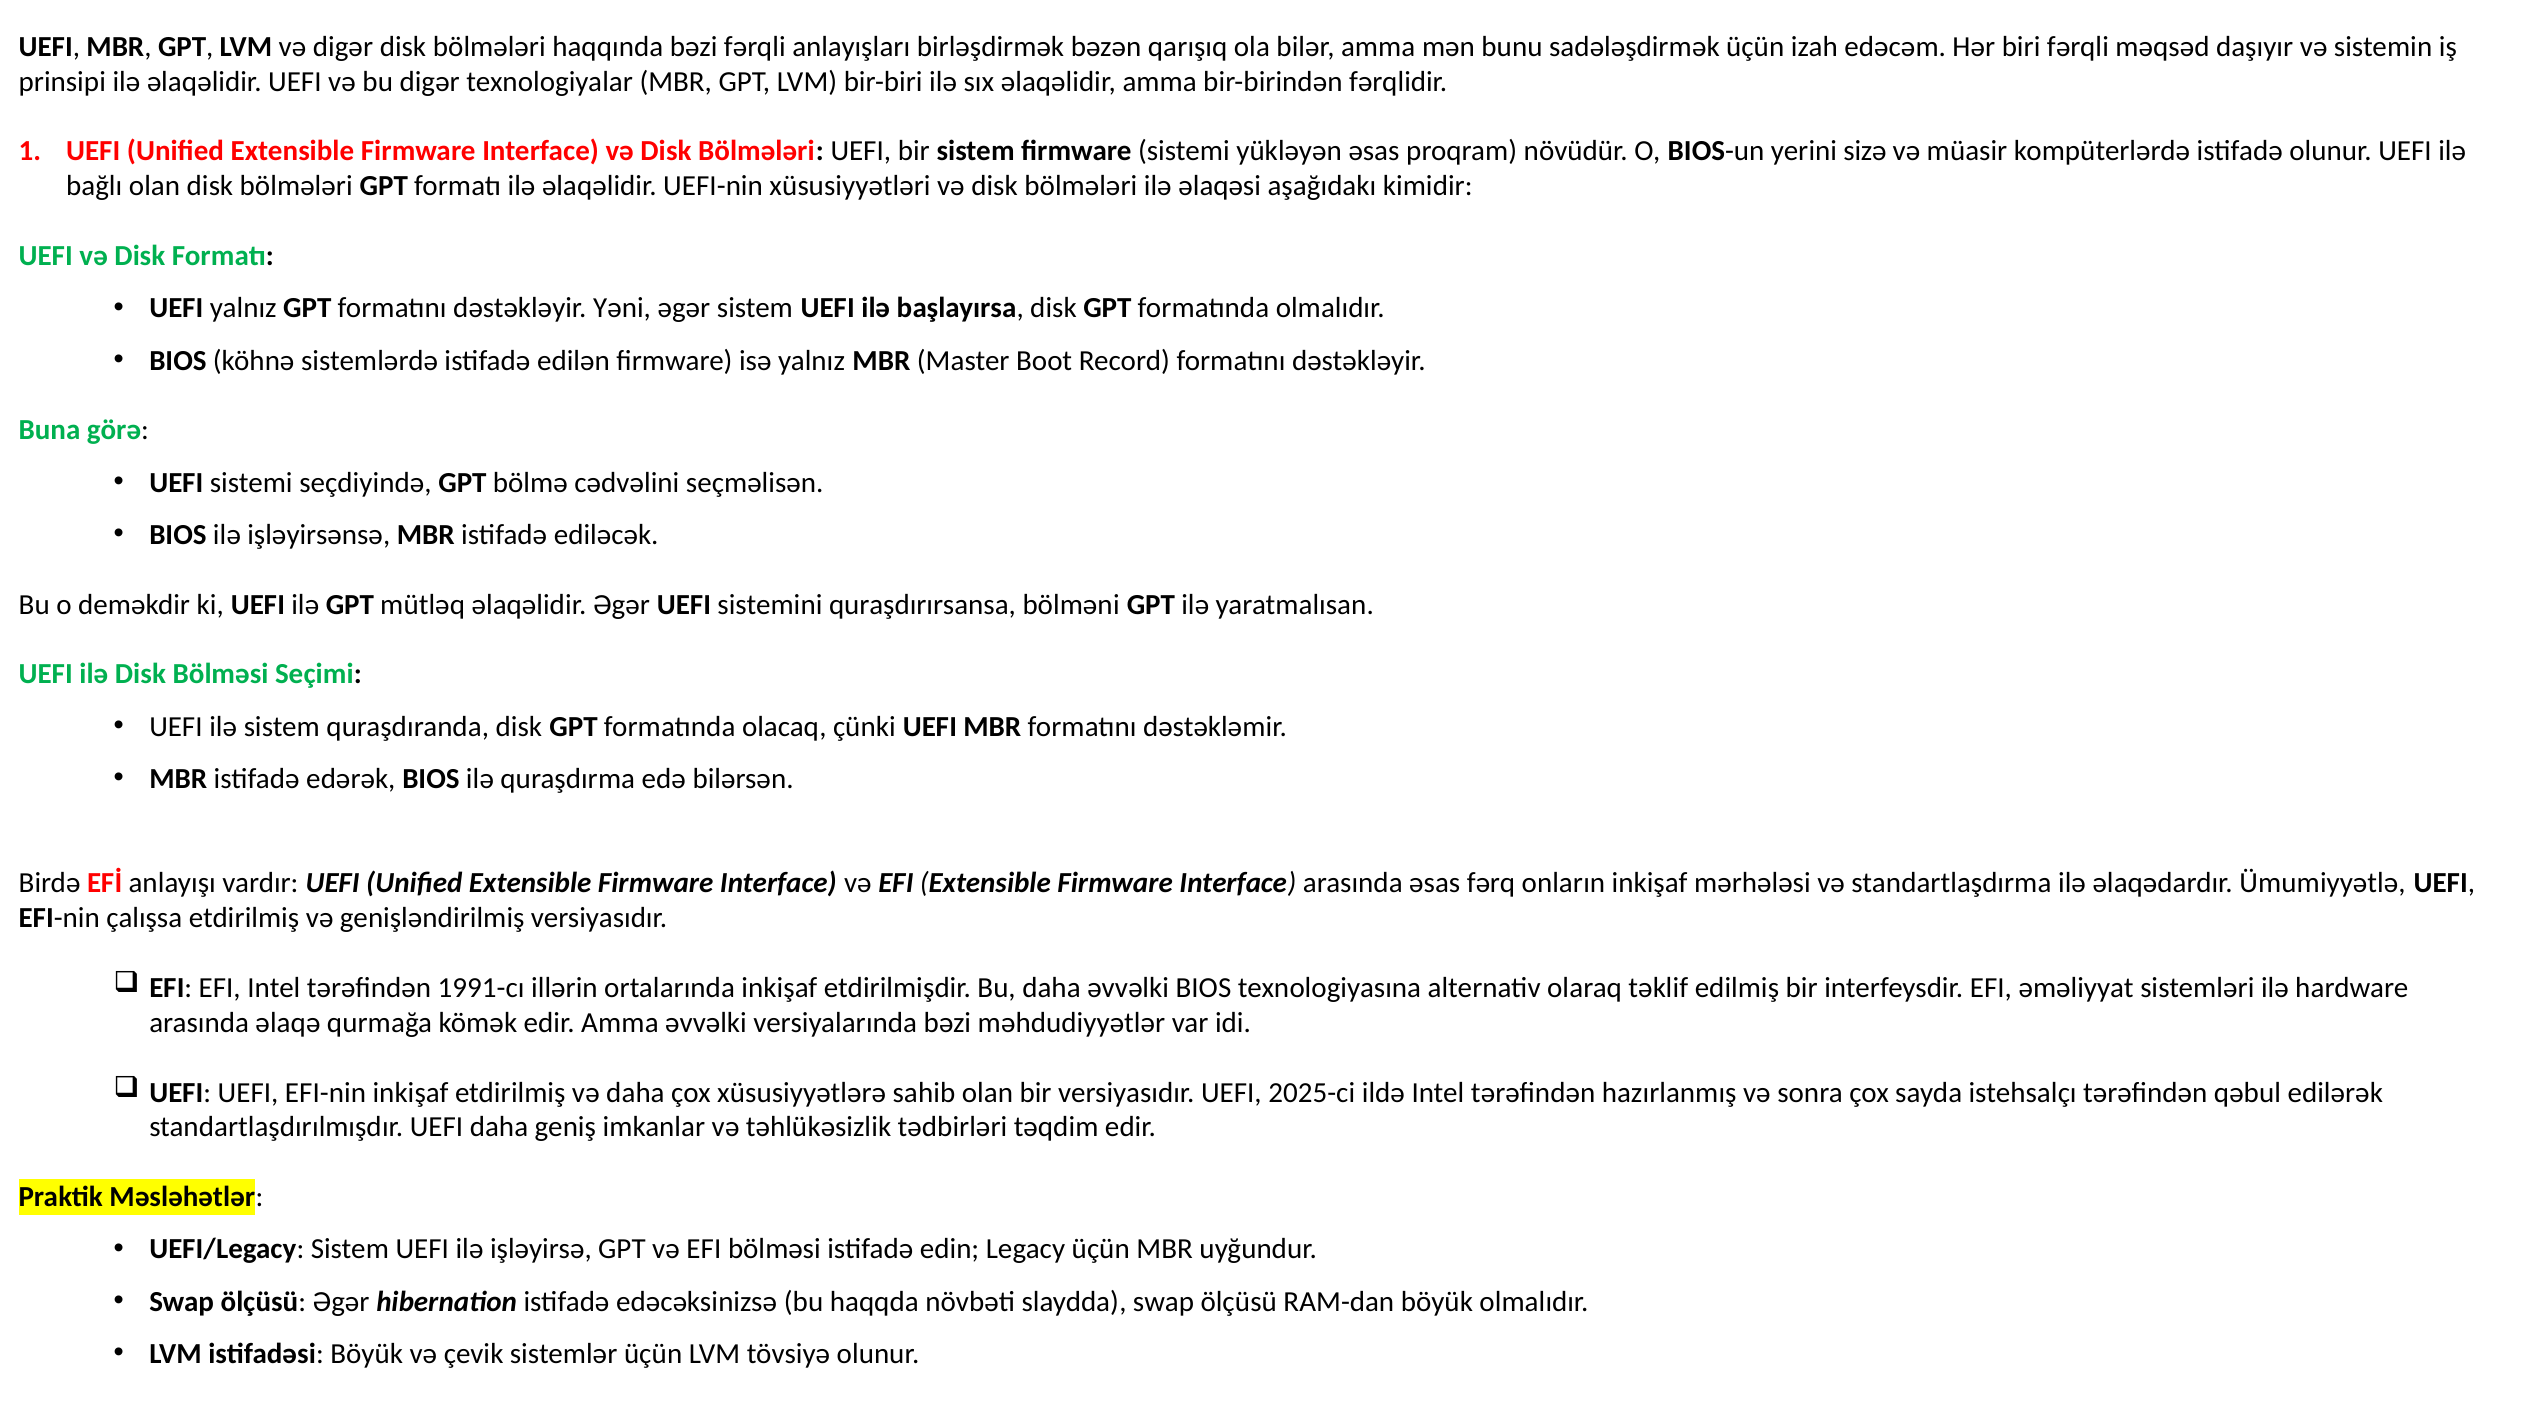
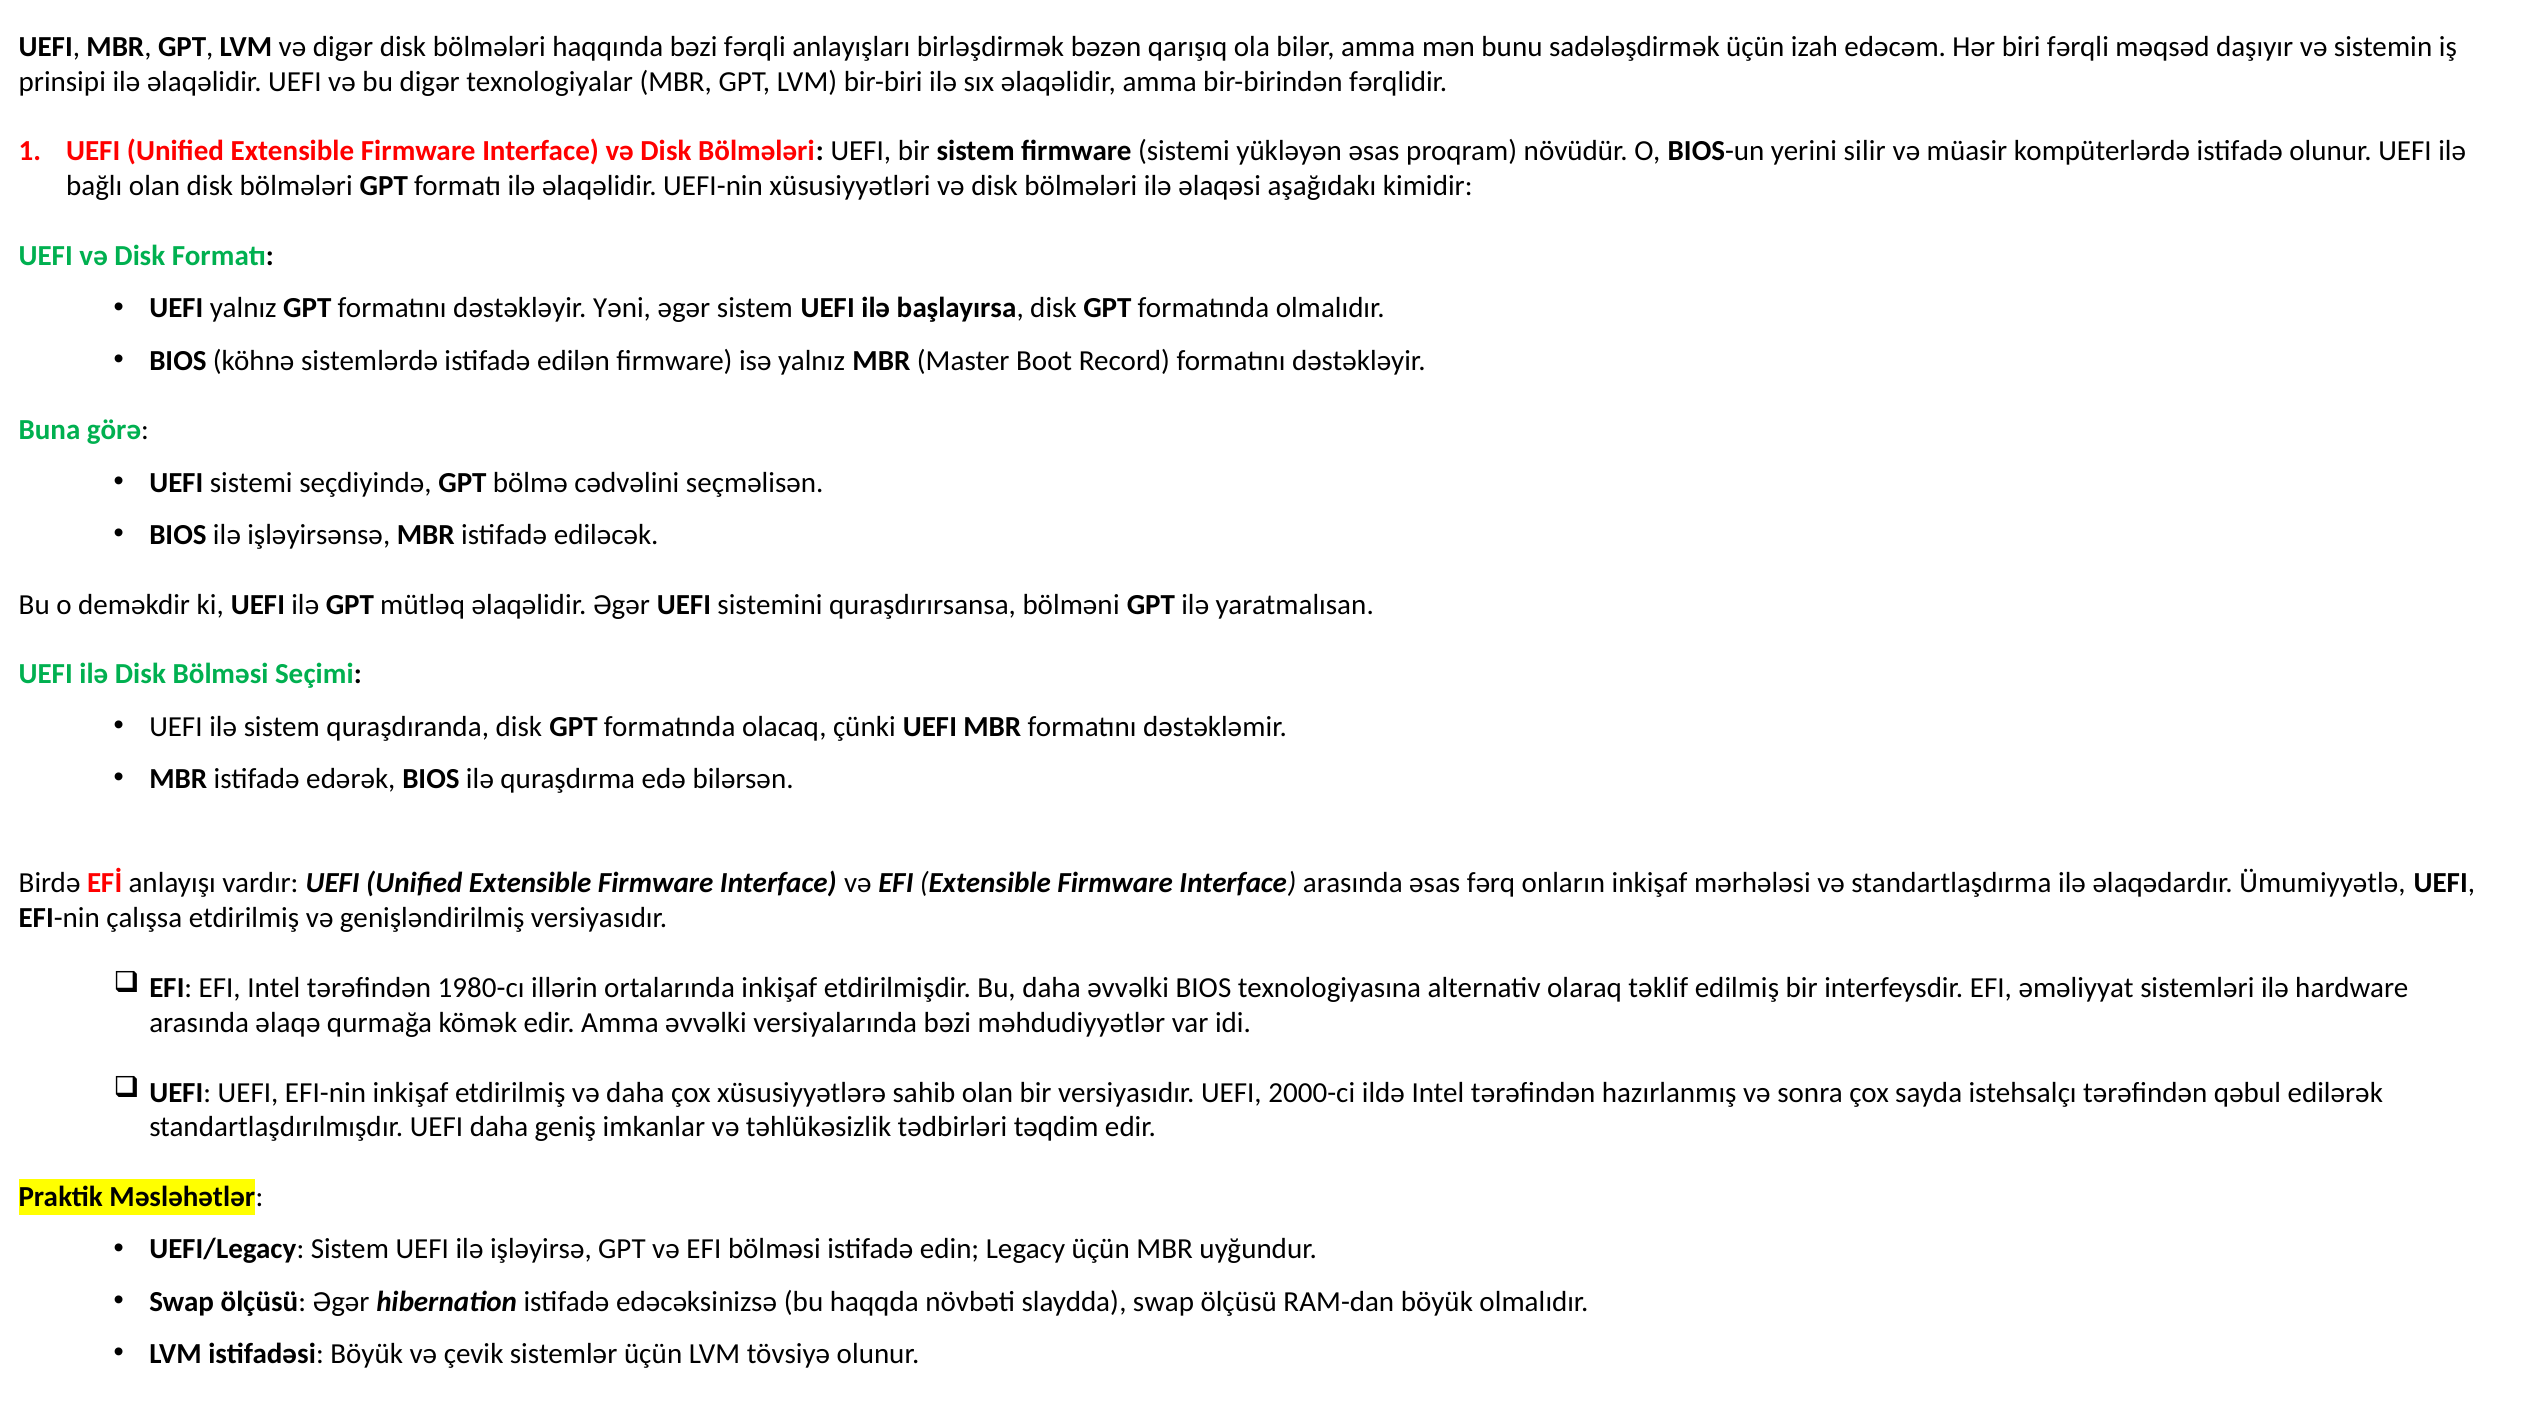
sizə: sizə -> silir (1865, 151)
1991-cı: 1991-cı -> 1980-cı (481, 988)
2025-ci: 2025-ci -> 2000-ci (1312, 1092)
